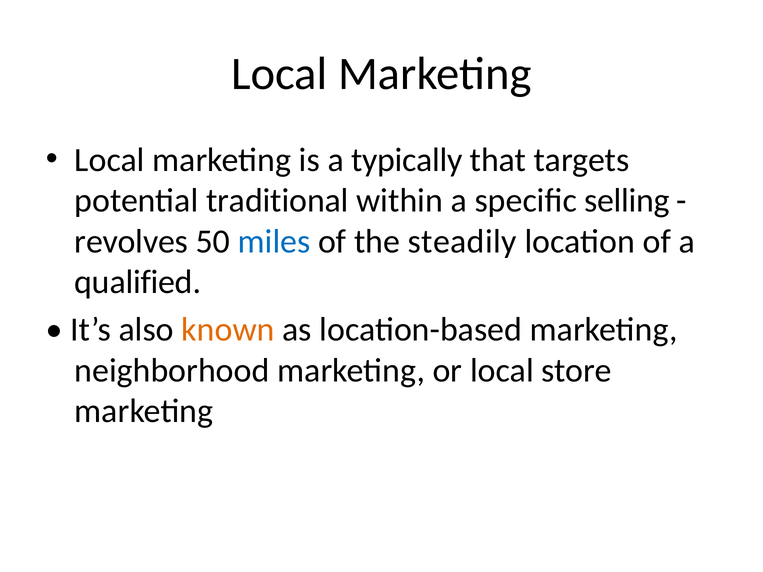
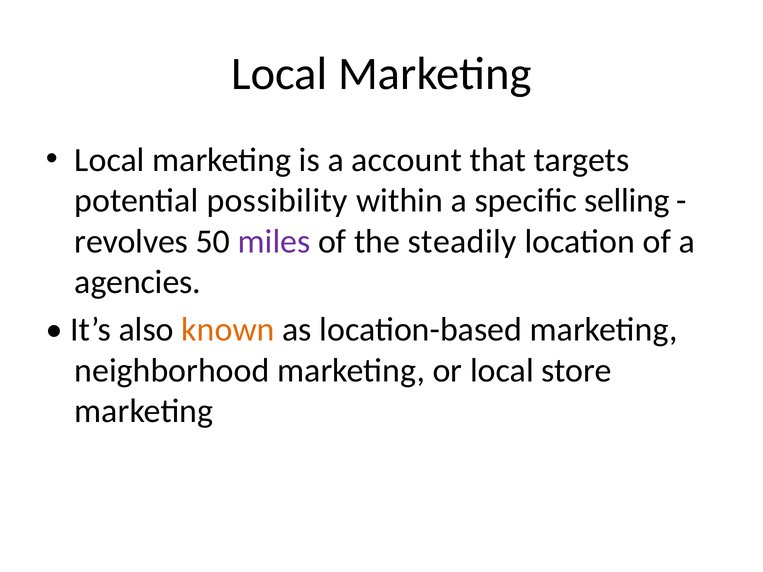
typically: typically -> account (407, 160)
traditional: traditional -> possibility (277, 201)
miles colour: blue -> purple (274, 242)
qualified: qualified -> agencies (138, 282)
